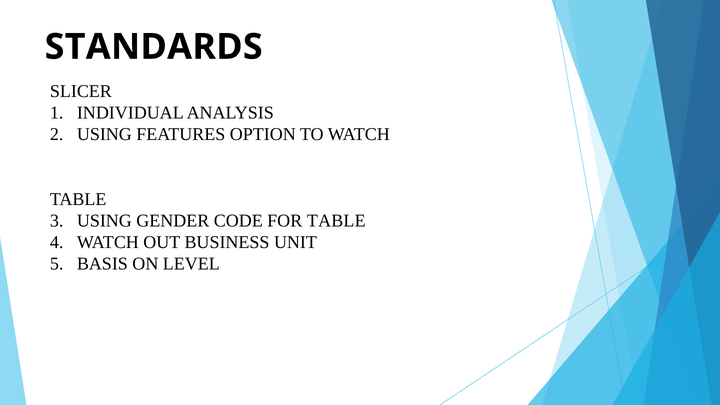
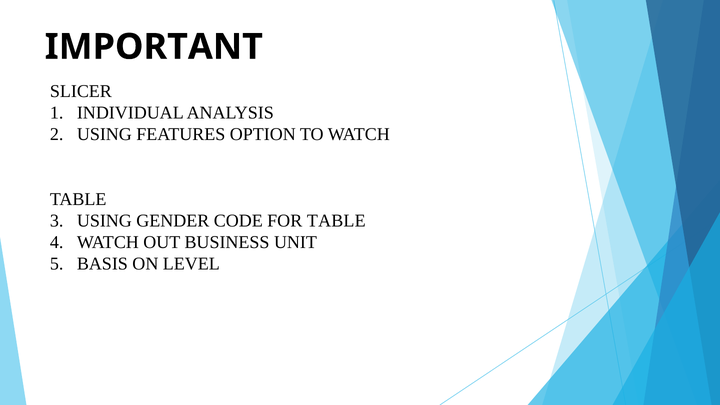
STANDARDS: STANDARDS -> IMPORTANT (154, 47)
